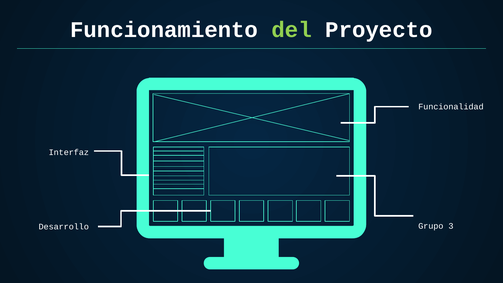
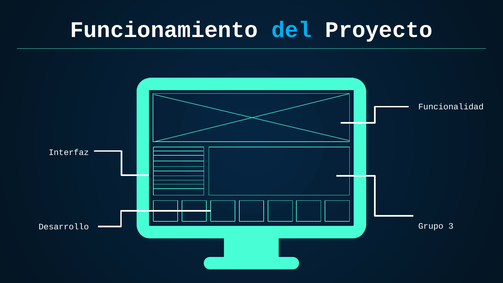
del colour: light green -> light blue (292, 30)
